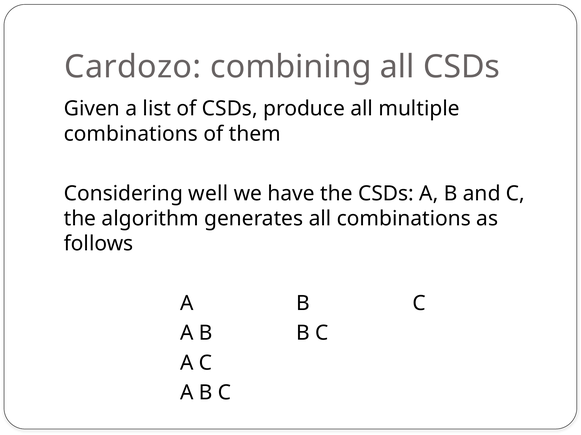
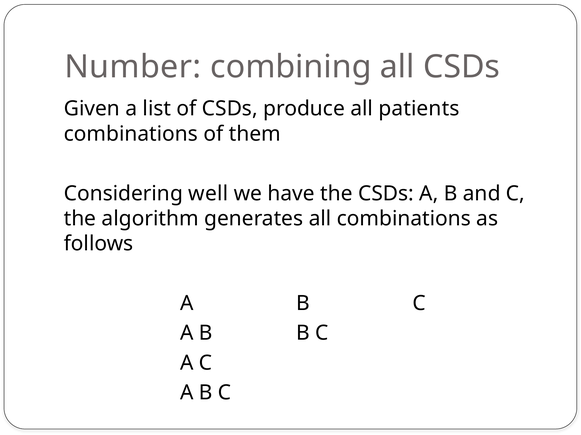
Cardozo: Cardozo -> Number (133, 67)
multiple: multiple -> patients (419, 109)
